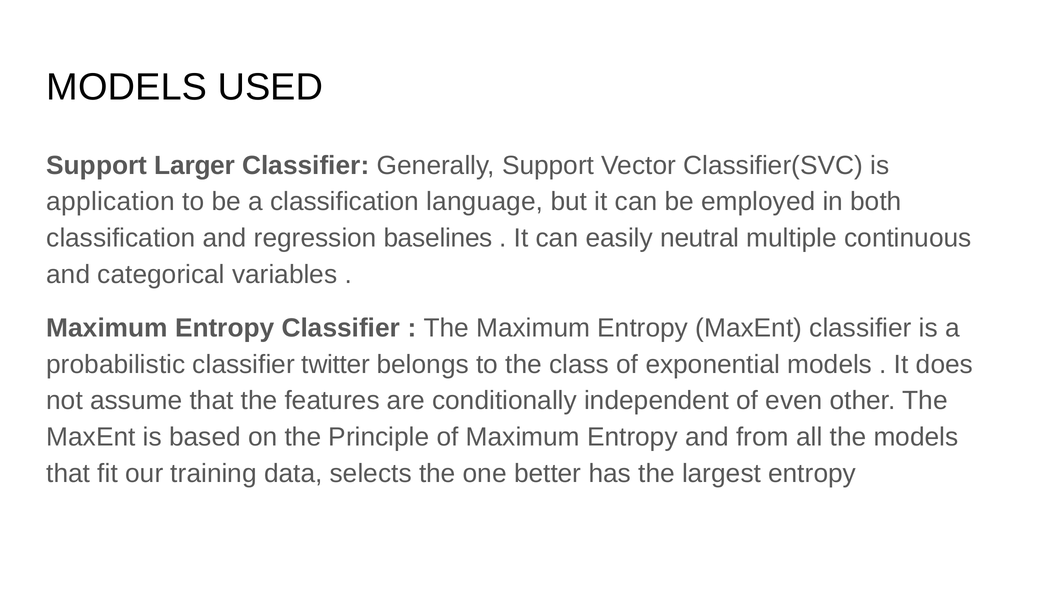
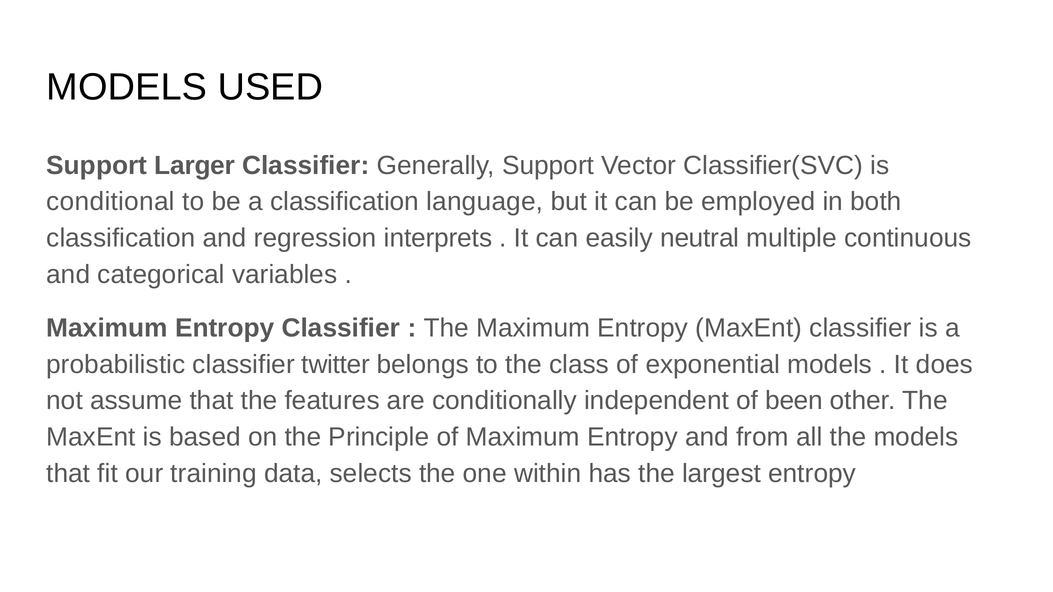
application: application -> conditional (111, 202)
baselines: baselines -> interprets (438, 238)
even: even -> been (794, 401)
better: better -> within (548, 474)
